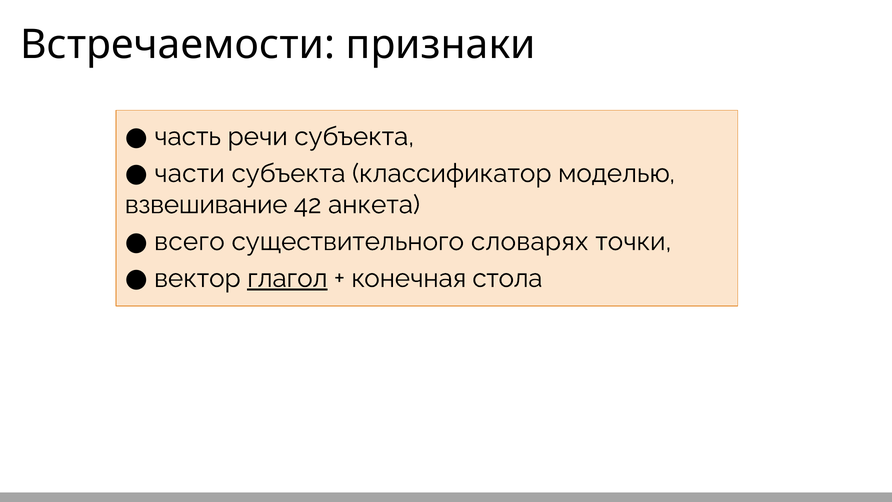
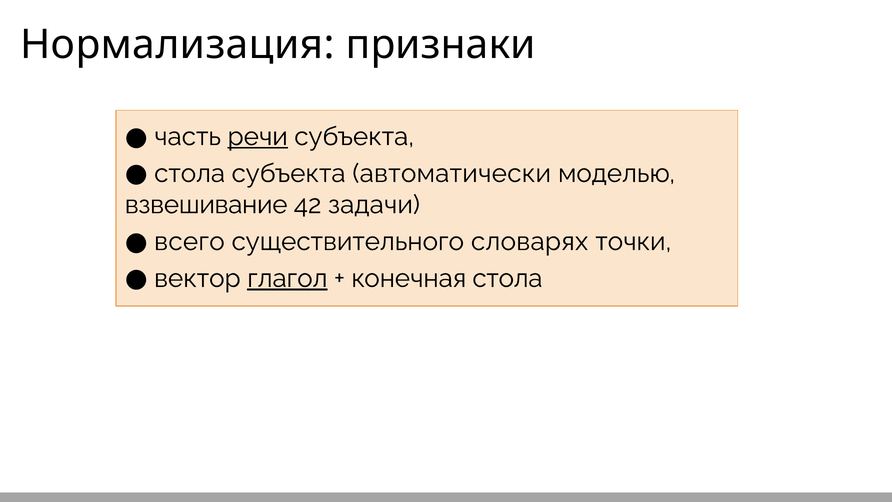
Встречаемости: Встречаемости -> Нормализация (178, 45)
речи underline: none -> present (258, 136)
части: части -> стола (190, 173)
классификатор: классификатор -> автоматически (452, 173)
анкета: анкета -> задачи (374, 205)
